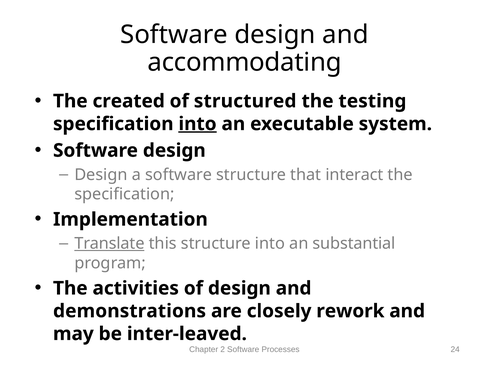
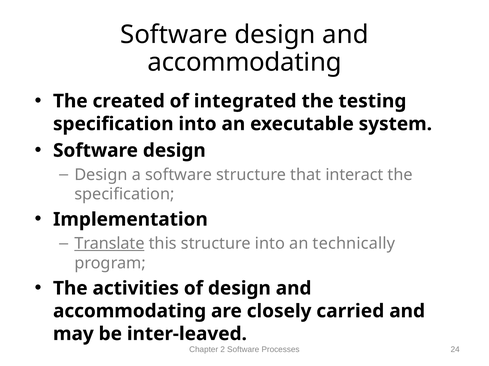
structured: structured -> integrated (245, 101)
into underline: present -> none (198, 124)
substantial: substantial -> technically (354, 244)
demonstrations: demonstrations -> accommodating (130, 312)
rework: rework -> carried (350, 312)
